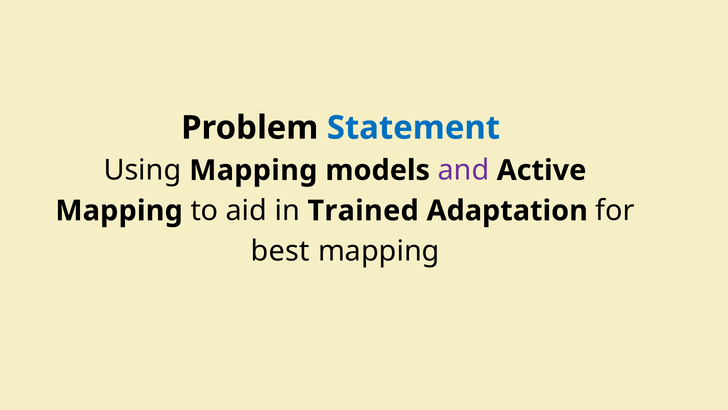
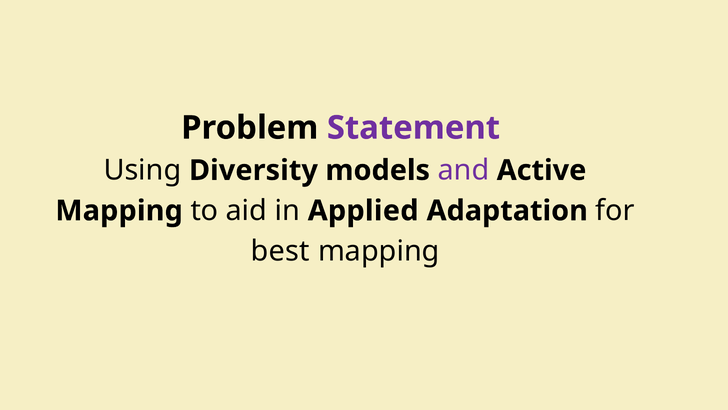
Statement colour: blue -> purple (413, 128)
Using Mapping: Mapping -> Diversity (253, 170)
Trained: Trained -> Applied (363, 211)
